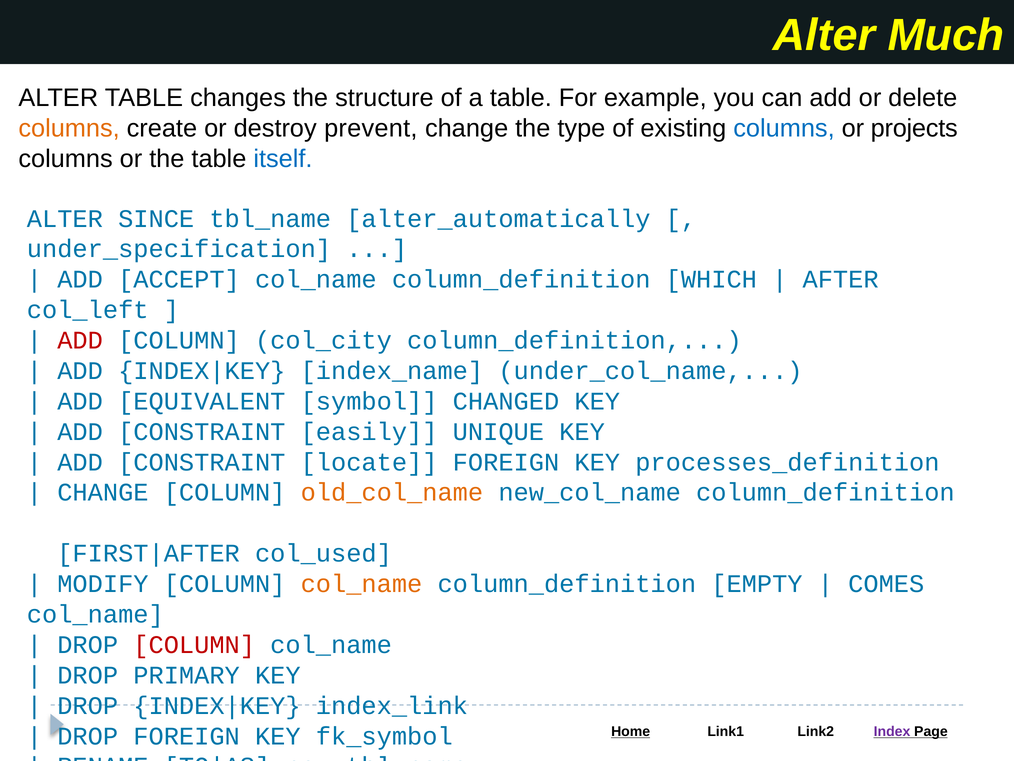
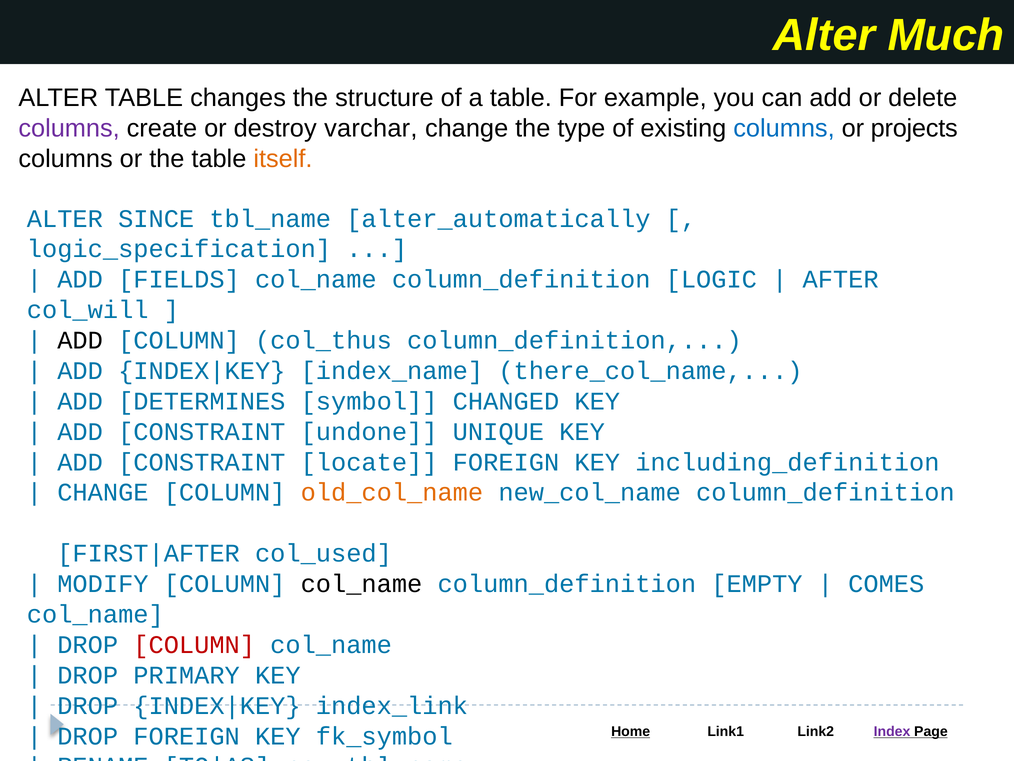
columns colour: orange -> purple (69, 128)
prevent: prevent -> varchar (371, 128)
itself colour: blue -> orange (283, 159)
under_specification: under_specification -> logic_specification (179, 249)
ACCEPT: ACCEPT -> FIELDS (179, 279)
WHICH: WHICH -> LOGIC (711, 279)
col_left: col_left -> col_will (88, 310)
ADD colour: red -> black (80, 340)
col_city: col_city -> col_thus (323, 340)
under_col_name: under_col_name -> there_col_name (650, 371)
EQUIVALENT: EQUIVALENT -> DETERMINES (202, 401)
easily: easily -> undone (369, 431)
processes_definition: processes_definition -> including_definition (787, 462)
col_name colour: orange -> black (361, 584)
